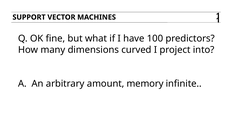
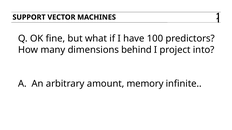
curved: curved -> behind (136, 50)
